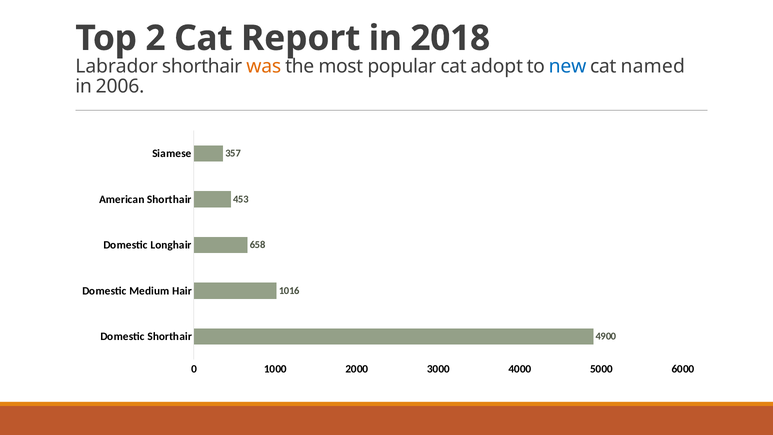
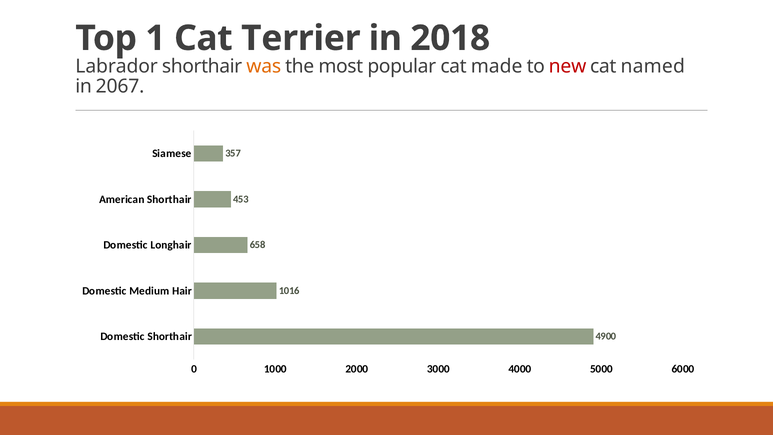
2: 2 -> 1 (155, 38)
Report: Report -> Terrier (301, 38)
adopt: adopt -> made (497, 67)
new colour: blue -> red (568, 67)
2006: 2006 -> 2067 (120, 86)
